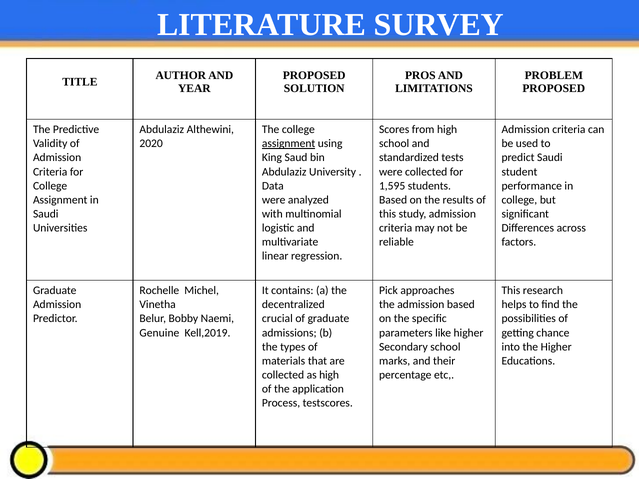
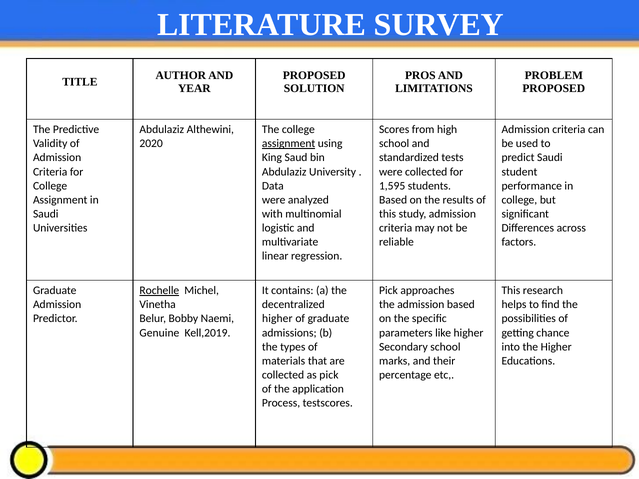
Rochelle underline: none -> present (159, 291)
crucial: crucial -> higher (277, 319)
as high: high -> pick (329, 375)
